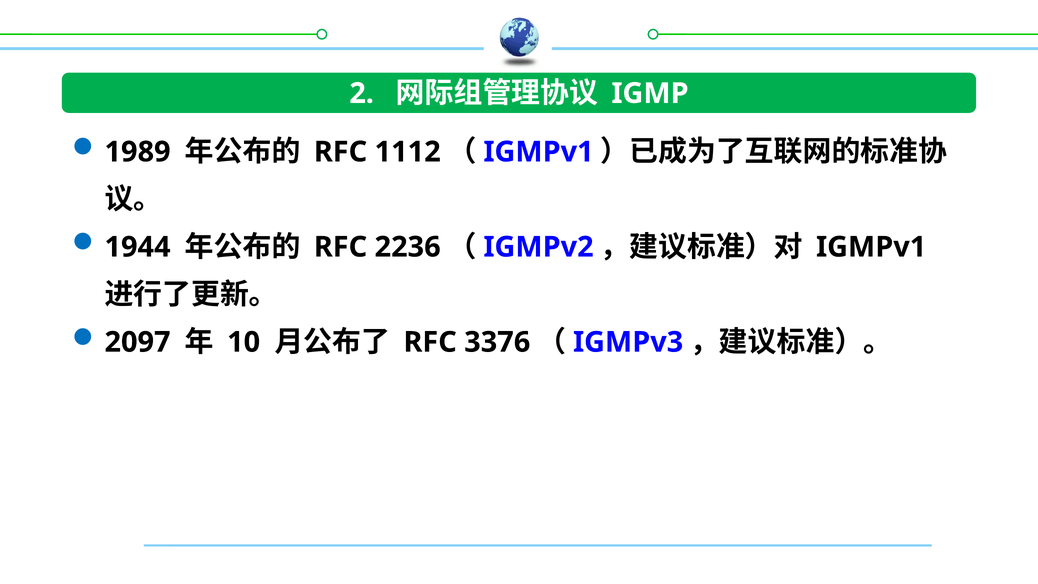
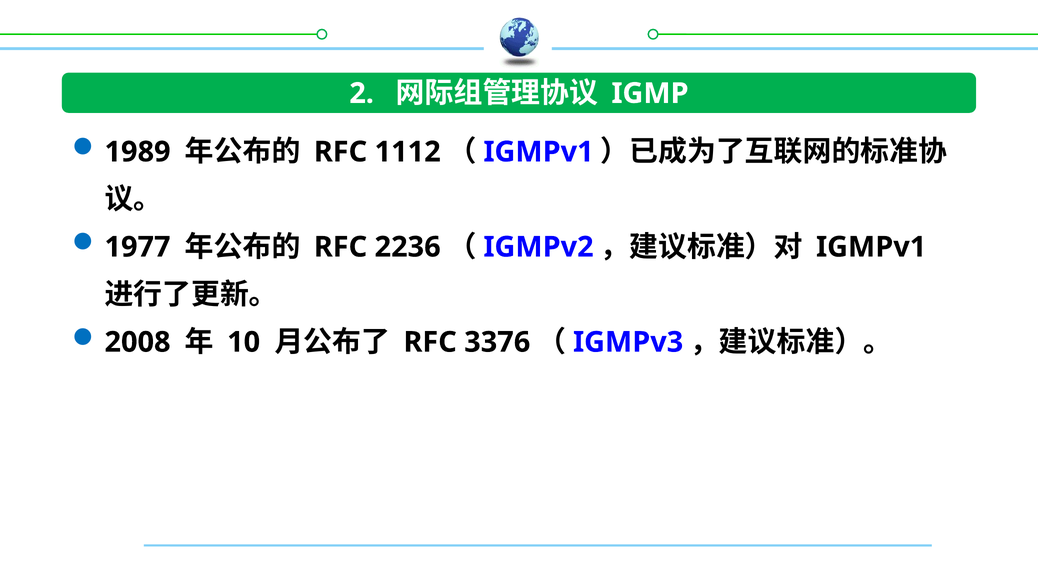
1944: 1944 -> 1977 (138, 247)
2097: 2097 -> 2008 (138, 342)
